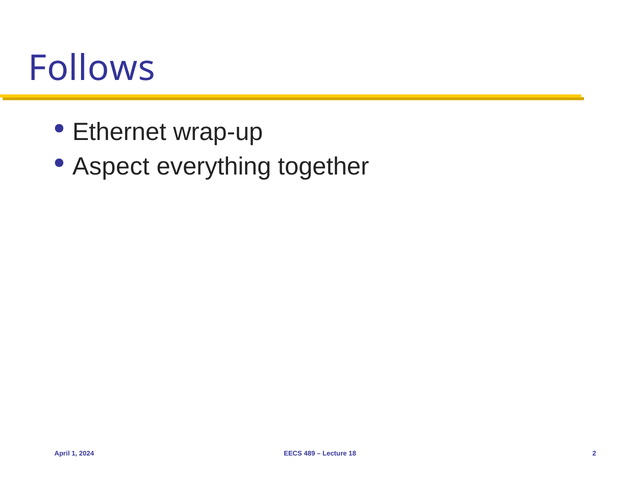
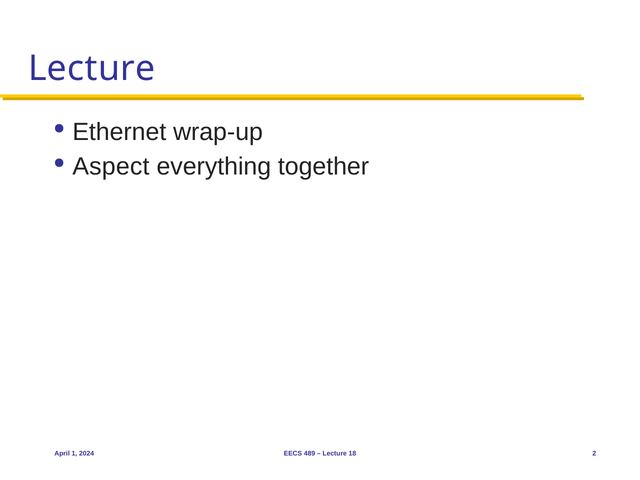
Follows: Follows -> Lecture (92, 69)
